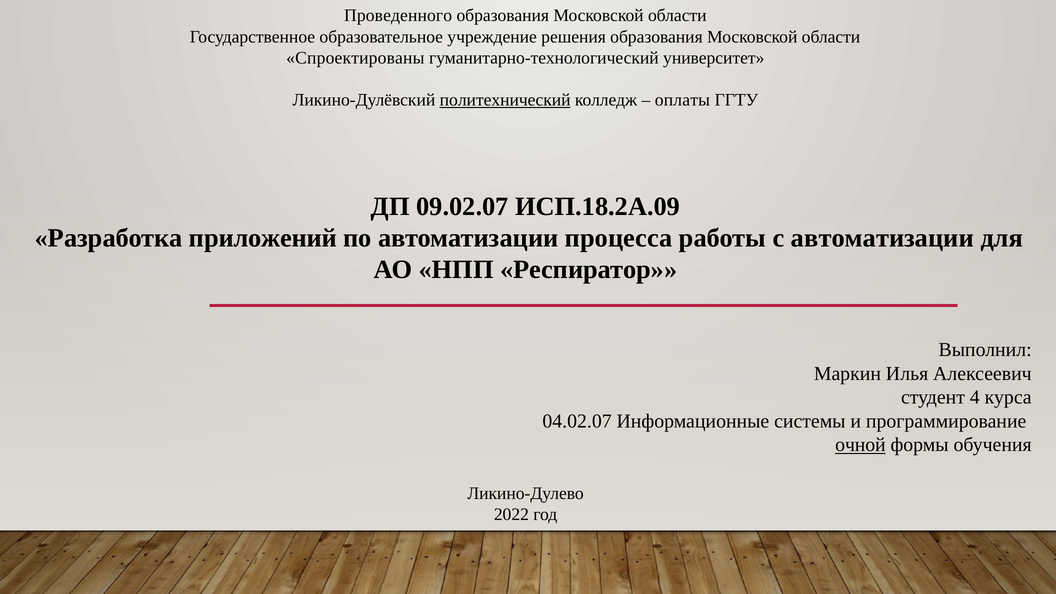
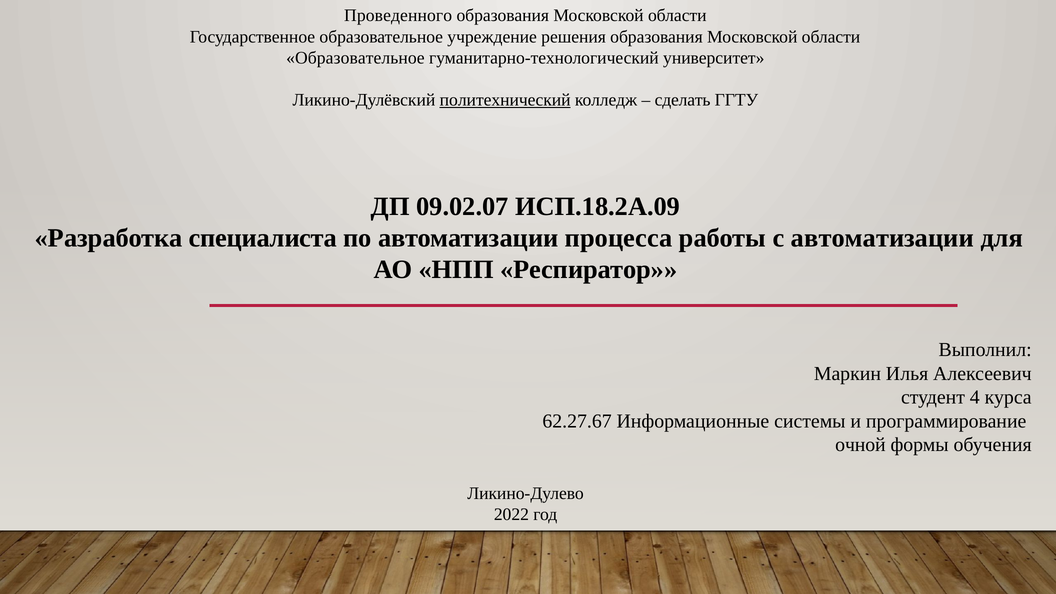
Спроектированы: Спроектированы -> Образовательное (355, 58)
оплаты: оплаты -> сделать (683, 100)
приложений: приложений -> специалиста (263, 238)
04.02.07: 04.02.07 -> 62.27.67 (577, 421)
очной underline: present -> none (860, 445)
